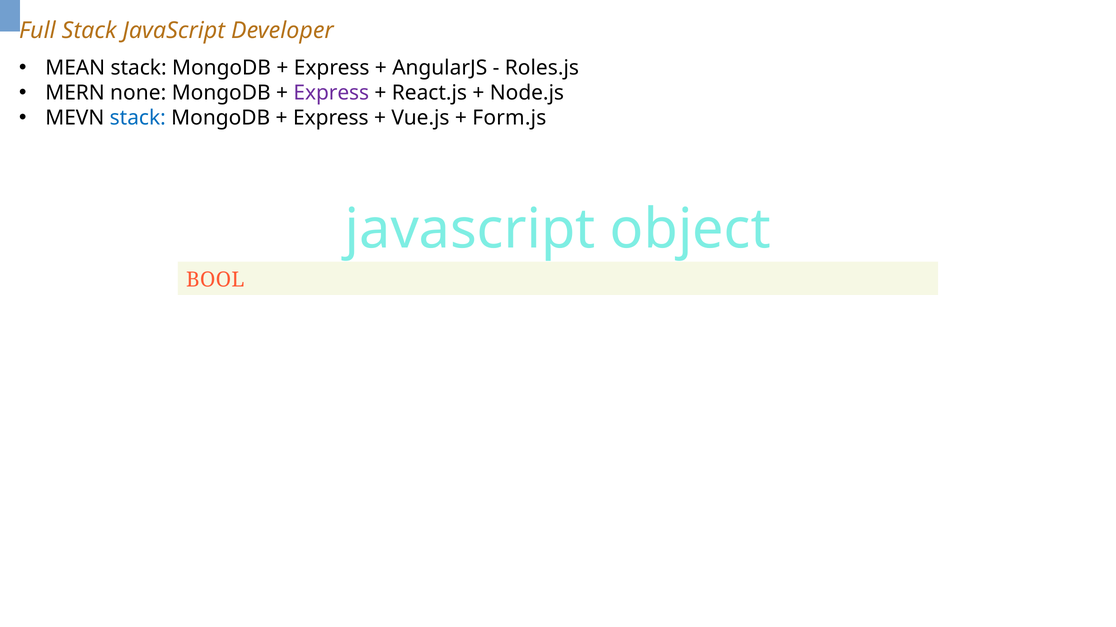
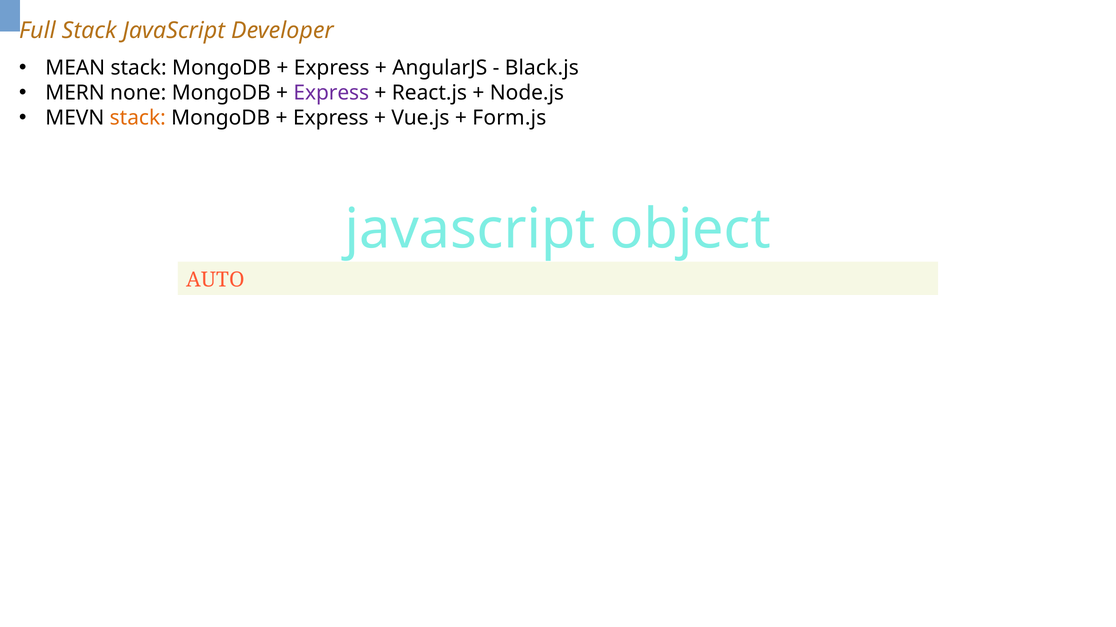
Roles.js: Roles.js -> Black.js (542, 68)
stack colour: blue -> orange (138, 118)
BOOL: BOOL -> AUTO (215, 280)
